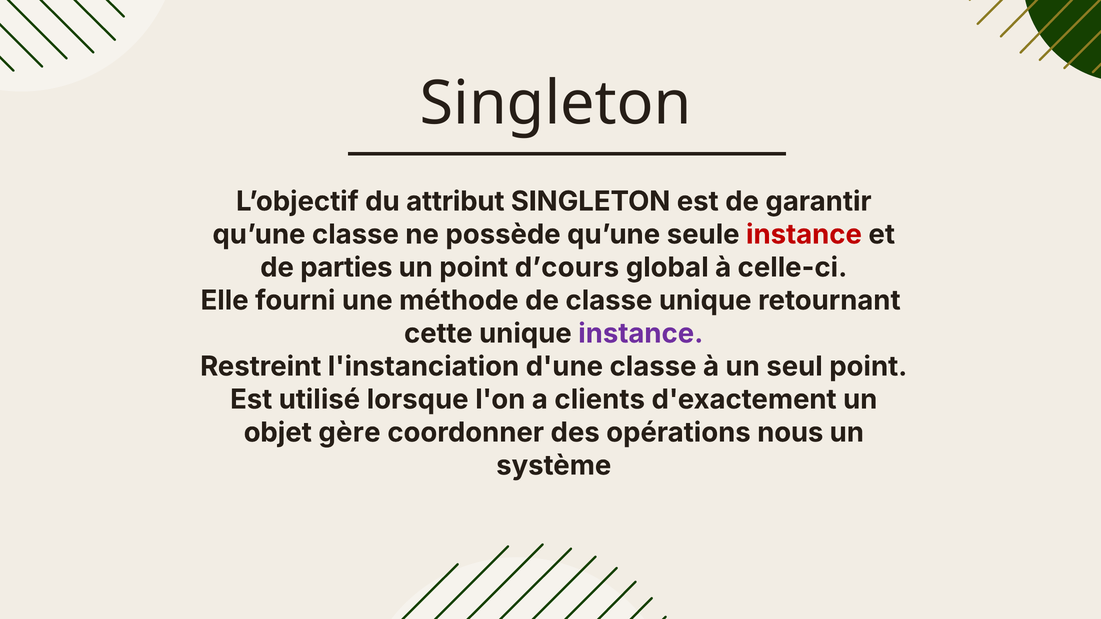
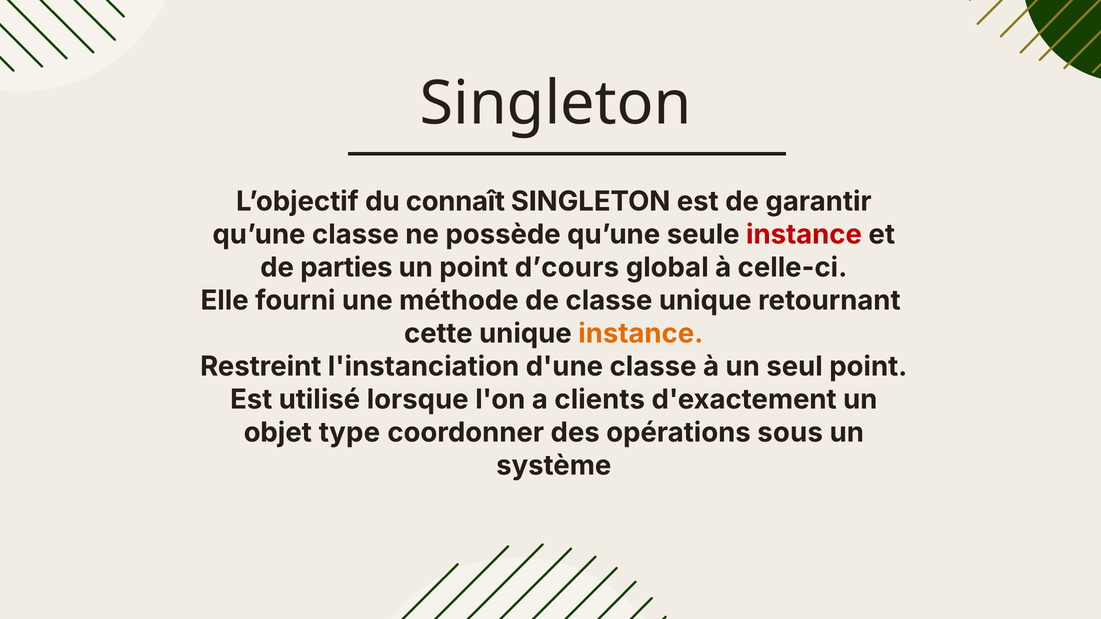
attribut: attribut -> connaît (455, 202)
instance colour: purple -> orange (641, 334)
gère: gère -> type (349, 433)
nous: nous -> sous (790, 433)
